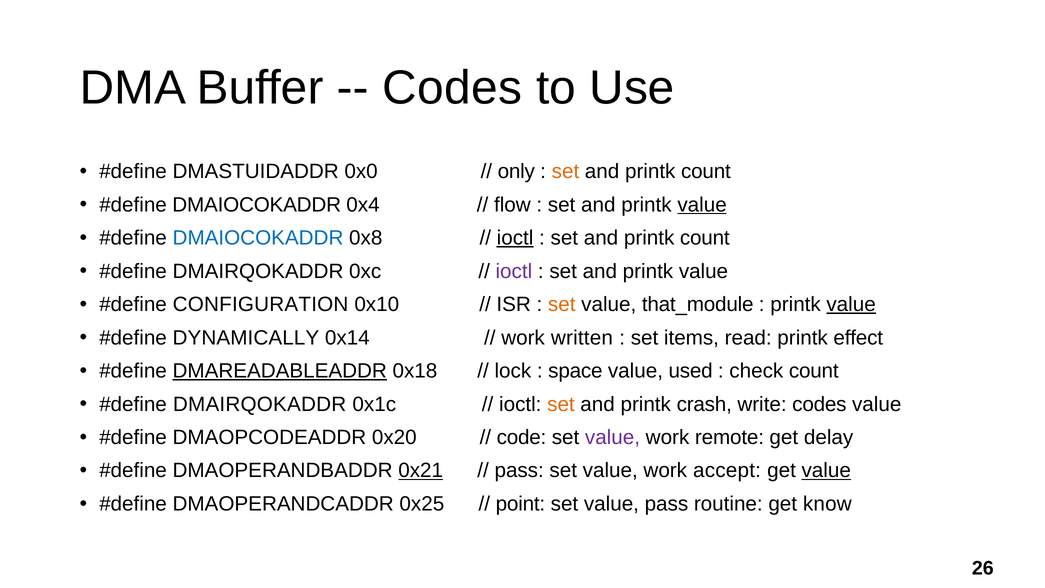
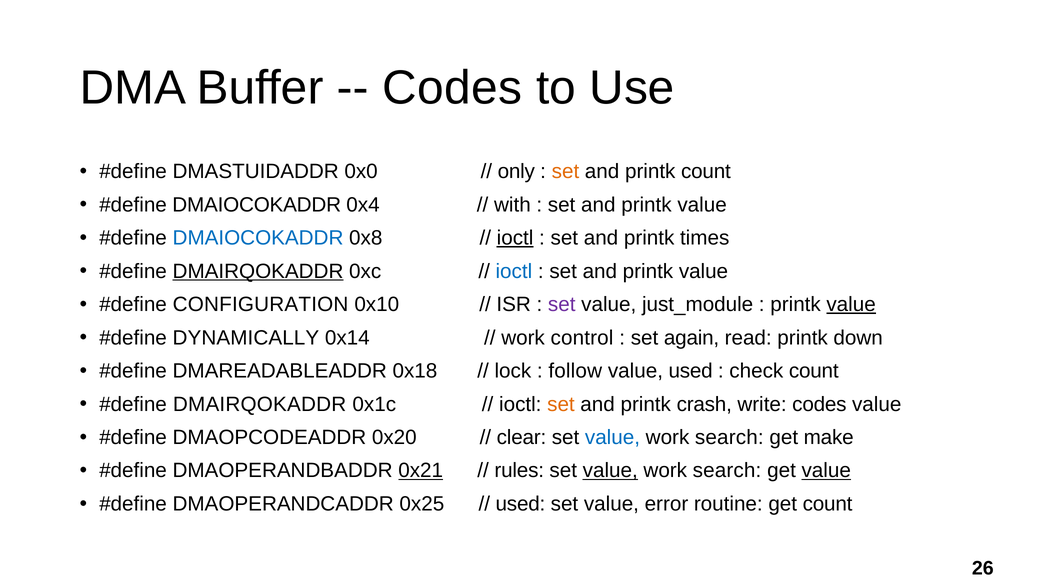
flow: flow -> with (512, 205)
value underline: present -> none (702, 205)
count: count -> times (705, 238)
DMAIRQOKADDR underline: none -> present (258, 271)
ioctl colour: purple -> blue (514, 271)
set colour: orange -> purple (562, 304)
that_module: that_module -> just_module (698, 304)
written: written -> control (582, 338)
items: items -> again (692, 338)
effect: effect -> down (858, 338)
DMAREADABLEADDR underline: present -> none (280, 371)
space: space -> follow (575, 371)
code: code -> clear (521, 437)
value colour: purple -> blue (612, 437)
remote: remote -> search (729, 437)
delay: delay -> make (829, 437)
pass: pass -> rules (519, 471)
value underline: none -> present (610, 471)
accept: accept -> search (727, 471)
point: point -> used (520, 504)
value pass: pass -> error (666, 504)
get know: know -> count (828, 504)
